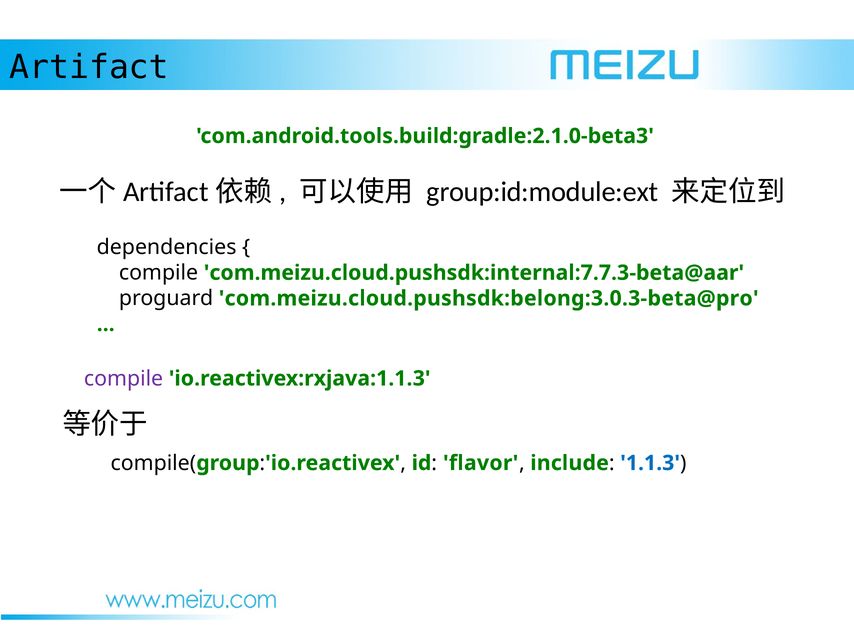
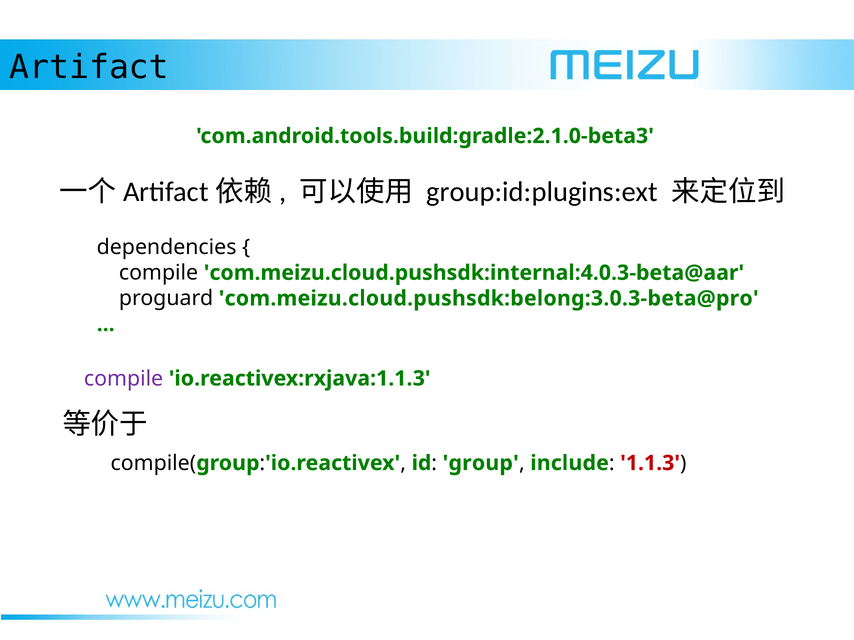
group:id:module:ext: group:id:module:ext -> group:id:plugins:ext (542, 192)
com.meizu.cloud.pushsdk:internal:7.7.3-beta@aar: com.meizu.cloud.pushsdk:internal:7.7.3-beta@aar -> com.meizu.cloud.pushsdk:internal:4.0.3-beta@aar (474, 273)
flavor: flavor -> group (481, 463)
1.1.3 colour: blue -> red (650, 463)
